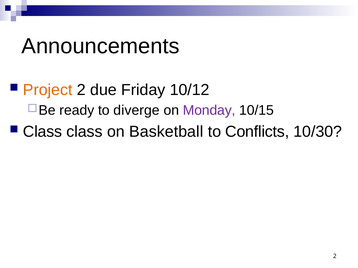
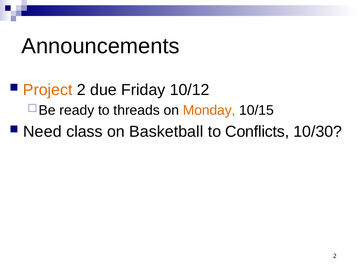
diverge: diverge -> threads (137, 111)
Monday colour: purple -> orange (209, 111)
Class: Class -> Need (42, 132)
